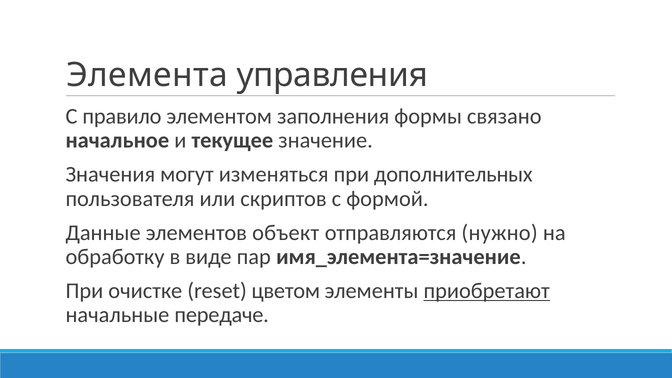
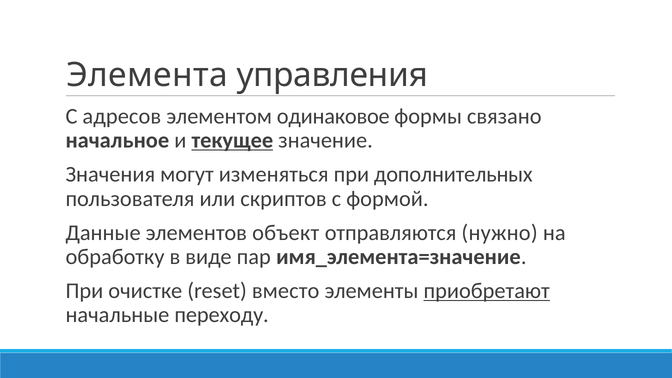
правило: правило -> адресов (122, 116)
заполнения: заполнения -> одинаковое (333, 116)
текущее underline: none -> present (232, 140)
цветом: цветом -> вместо (286, 291)
передаче: передаче -> переходу (222, 315)
